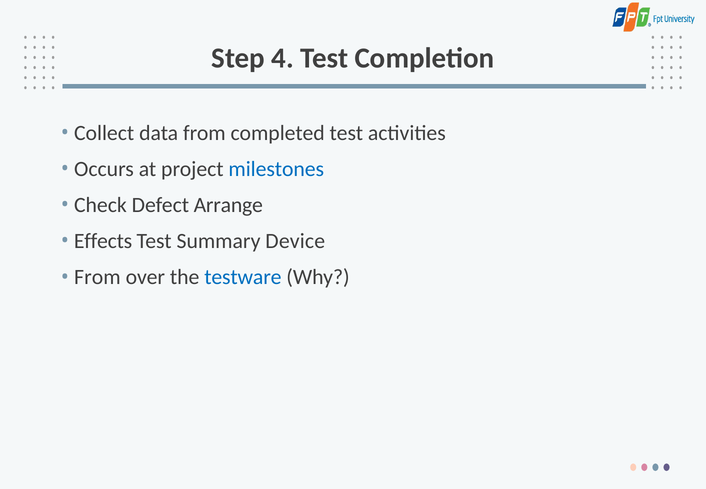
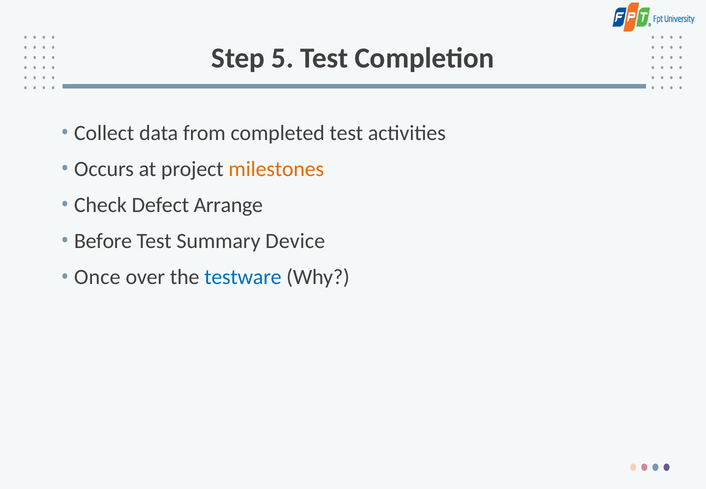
4: 4 -> 5 (283, 58)
milestones colour: blue -> orange (276, 169)
Effects: Effects -> Before (103, 241)
From: From -> Once (97, 277)
